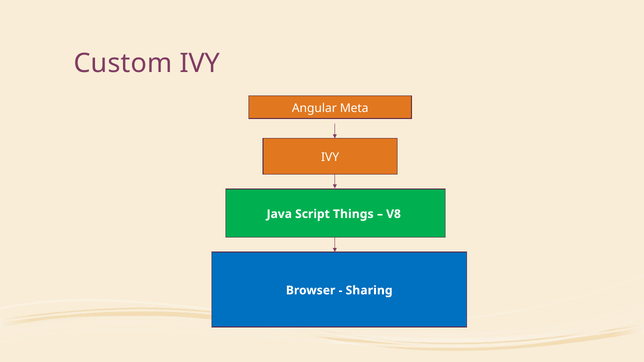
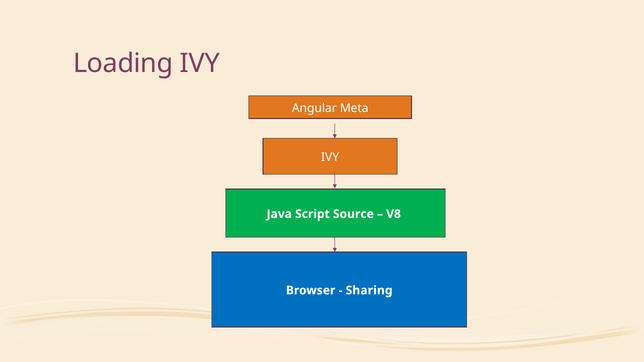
Custom: Custom -> Loading (123, 63)
Things: Things -> Source (353, 214)
